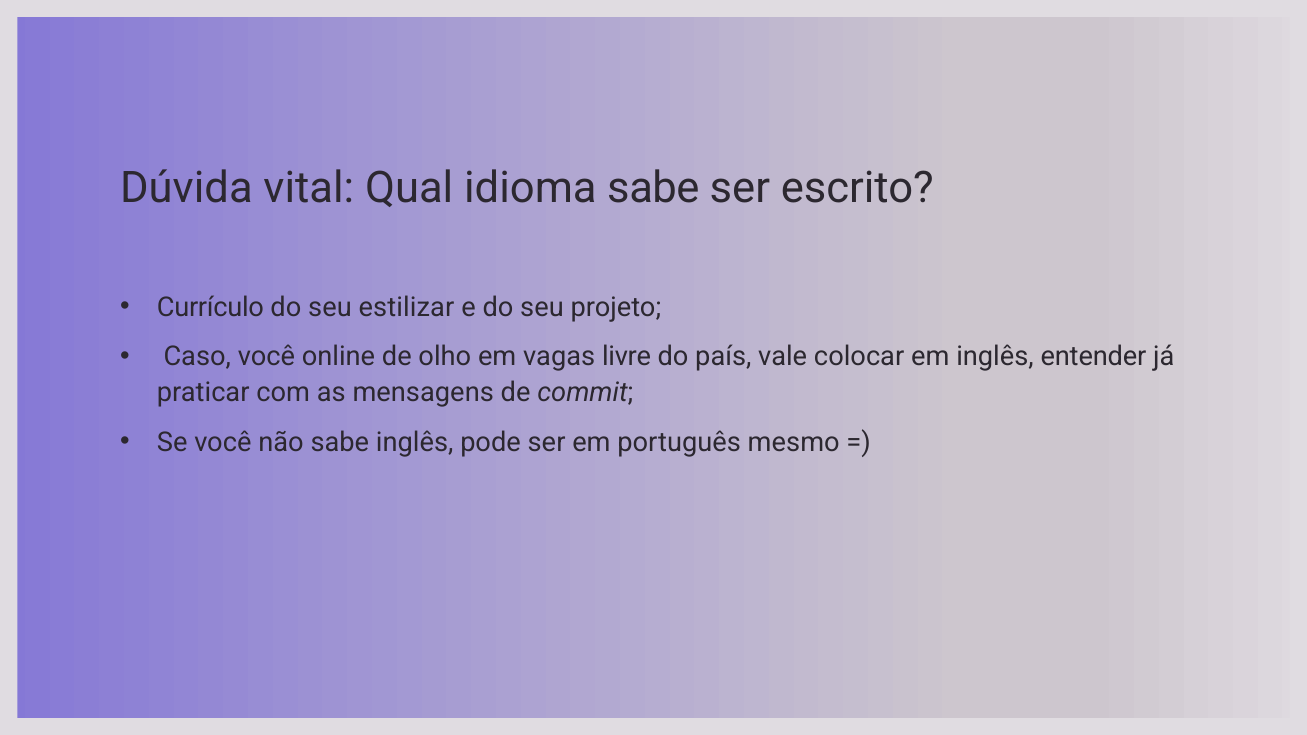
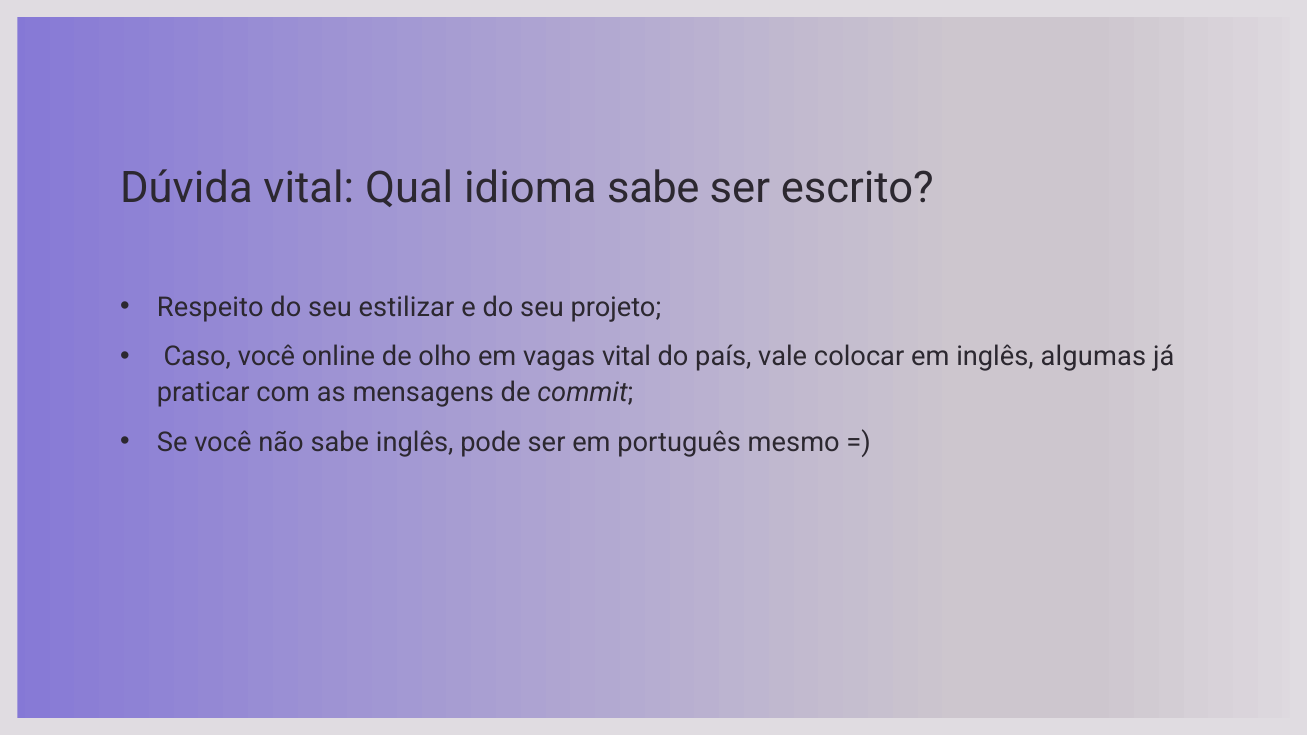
Currículo: Currículo -> Respeito (210, 307)
vagas livre: livre -> vital (627, 357)
entender: entender -> algumas (1093, 357)
